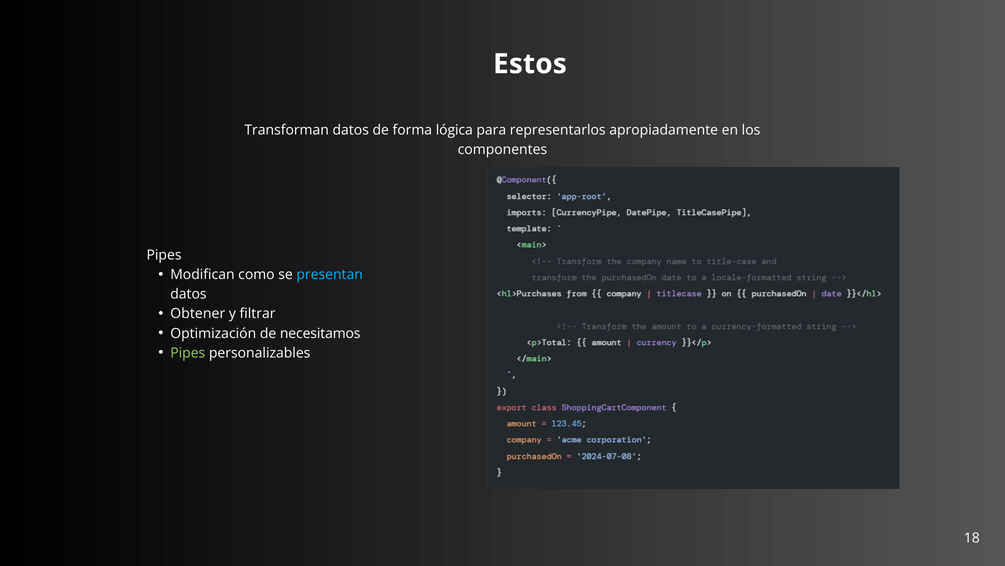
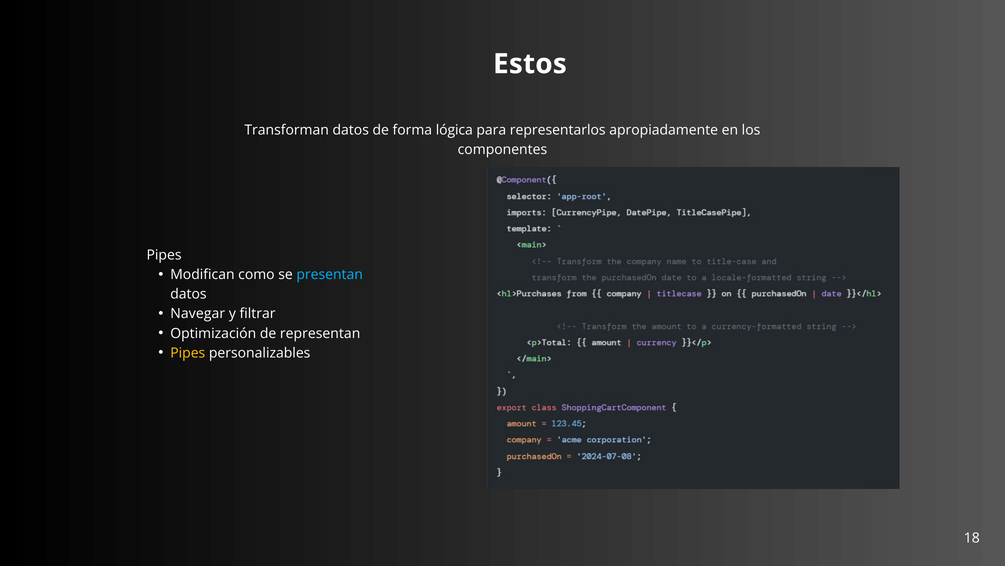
Obtener: Obtener -> Navegar (198, 313)
necesitamos: necesitamos -> representan (320, 333)
Pipes colour: light green -> yellow (188, 353)
